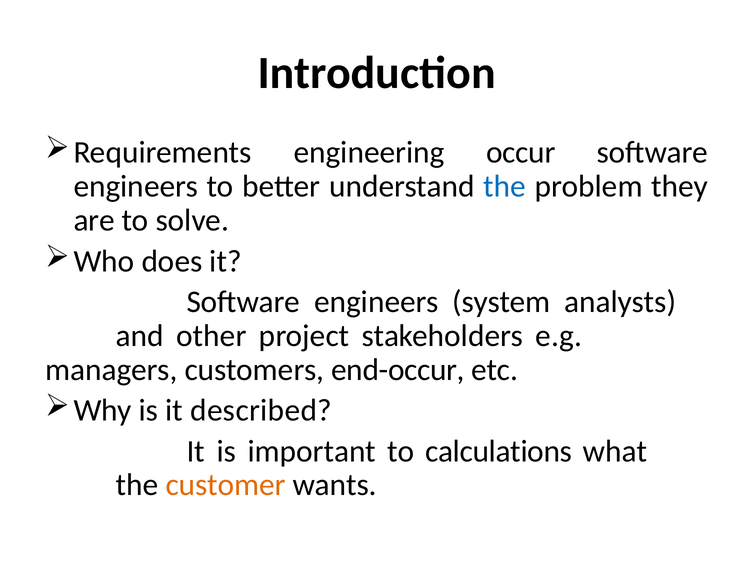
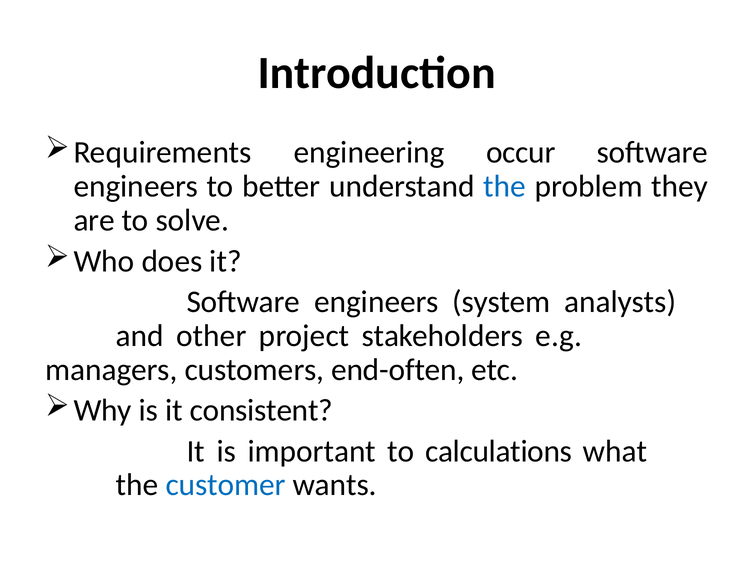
end-occur: end-occur -> end-often (398, 369)
described: described -> consistent (261, 410)
customer colour: orange -> blue (226, 485)
